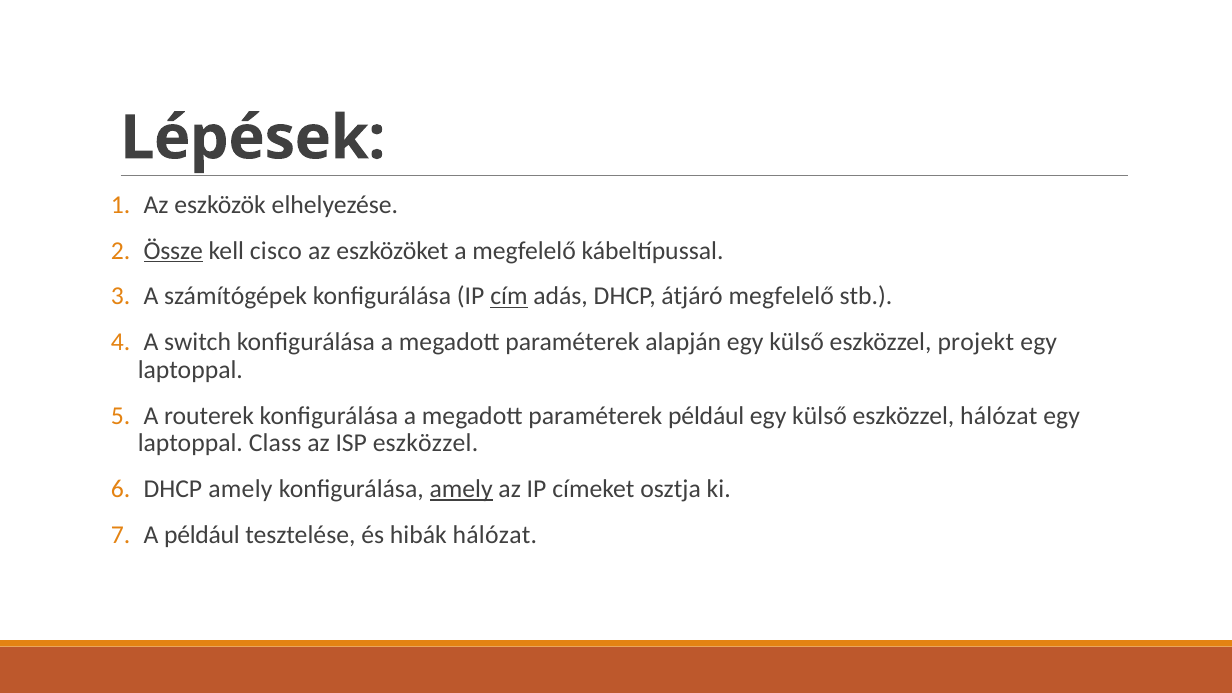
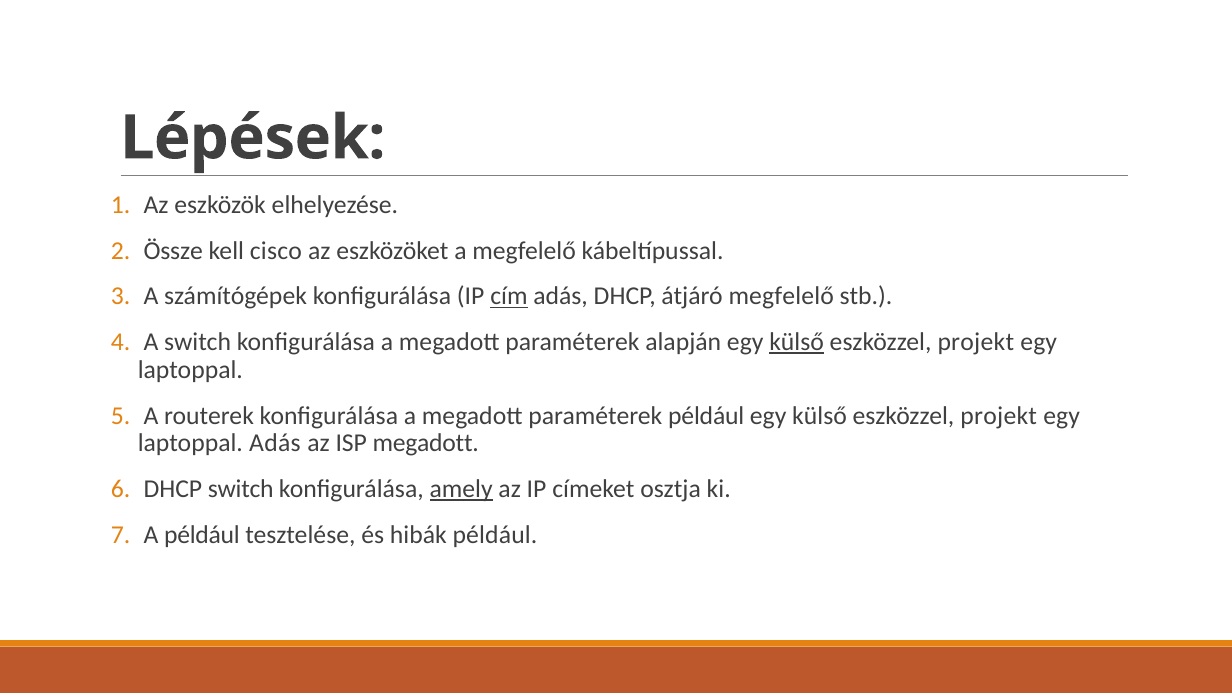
Össze underline: present -> none (173, 251)
külső underline: none -> present (797, 342)
hálózat: hálózat -> projekt (999, 416)
laptoppal Class: Class -> Adás (275, 443)
ISP eszközzel: eszközzel -> megadott (426, 443)
DHCP amely: amely -> switch (241, 489)
hibák hálózat: hálózat -> például (495, 535)
